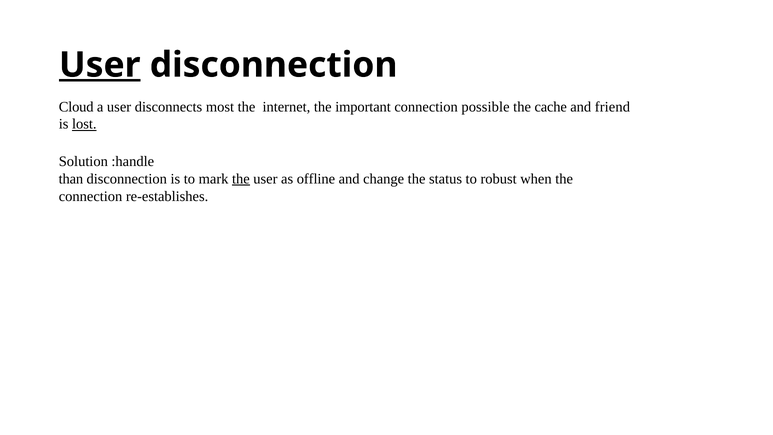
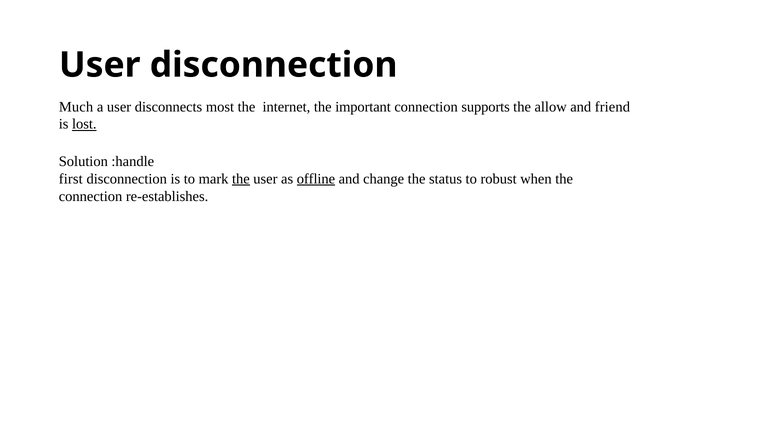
User underline: present -> none (100, 65)
Cloud: Cloud -> Much (76, 107)
possible: possible -> supports (486, 107)
cache: cache -> allow (551, 107)
than: than -> first (71, 179)
offline underline: none -> present (316, 179)
